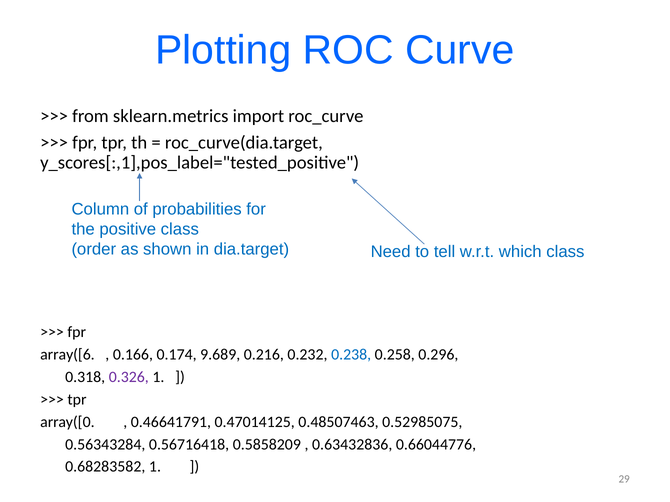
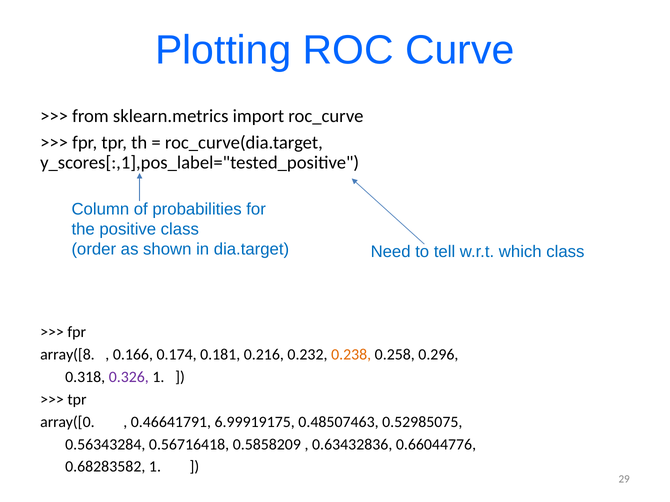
array([6: array([6 -> array([8 (67, 355)
9.689: 9.689 -> 0.181 (220, 355)
0.238 colour: blue -> orange (351, 355)
0.47014125: 0.47014125 -> 6.99919175 (255, 422)
